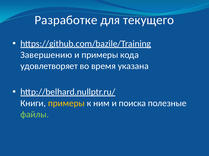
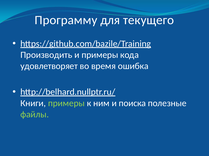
Разработке: Разработке -> Программу (66, 20)
Завершению: Завершению -> Производить (46, 55)
указана: указана -> ошибка (133, 66)
примеры colour: yellow -> light green (66, 104)
